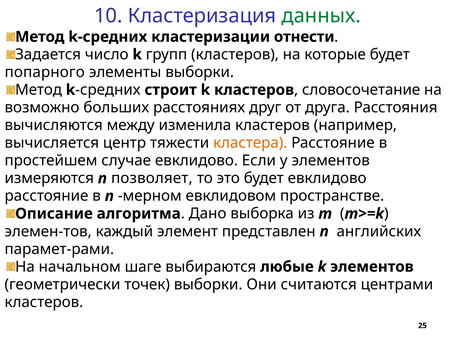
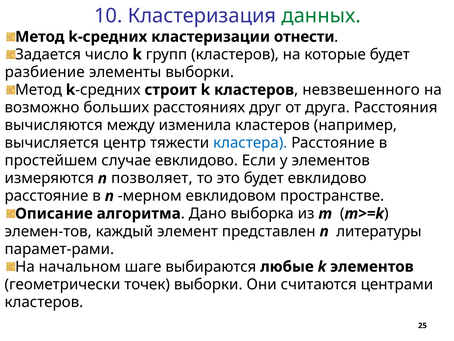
попарного: попарного -> разбиение (45, 72)
словосочетание: словосочетание -> невзвешенного (361, 90)
кластера colour: orange -> blue (250, 143)
английских: английских -> литературы (379, 231)
